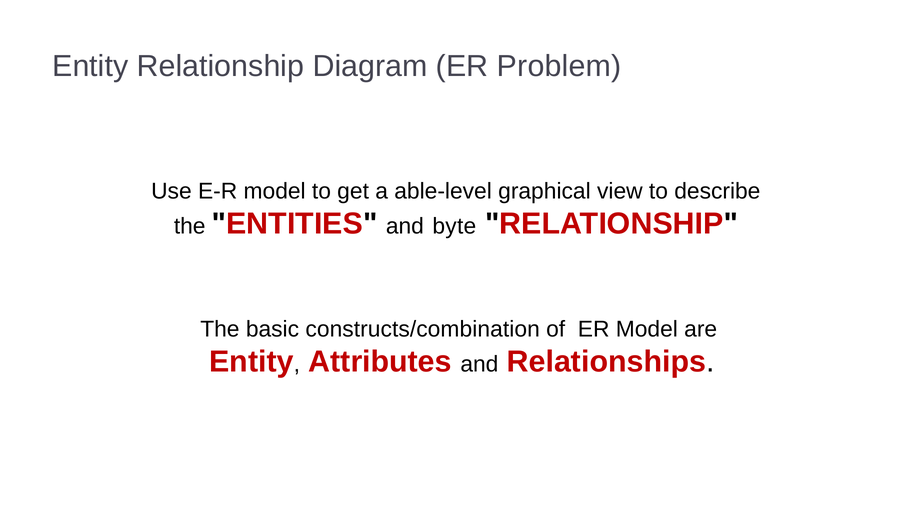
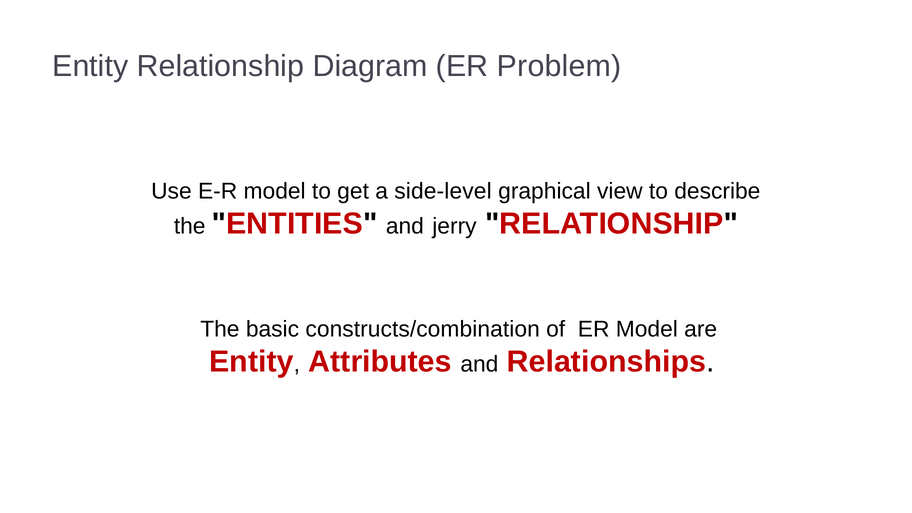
able-level: able-level -> side-level (443, 191)
byte: byte -> jerry (454, 226)
